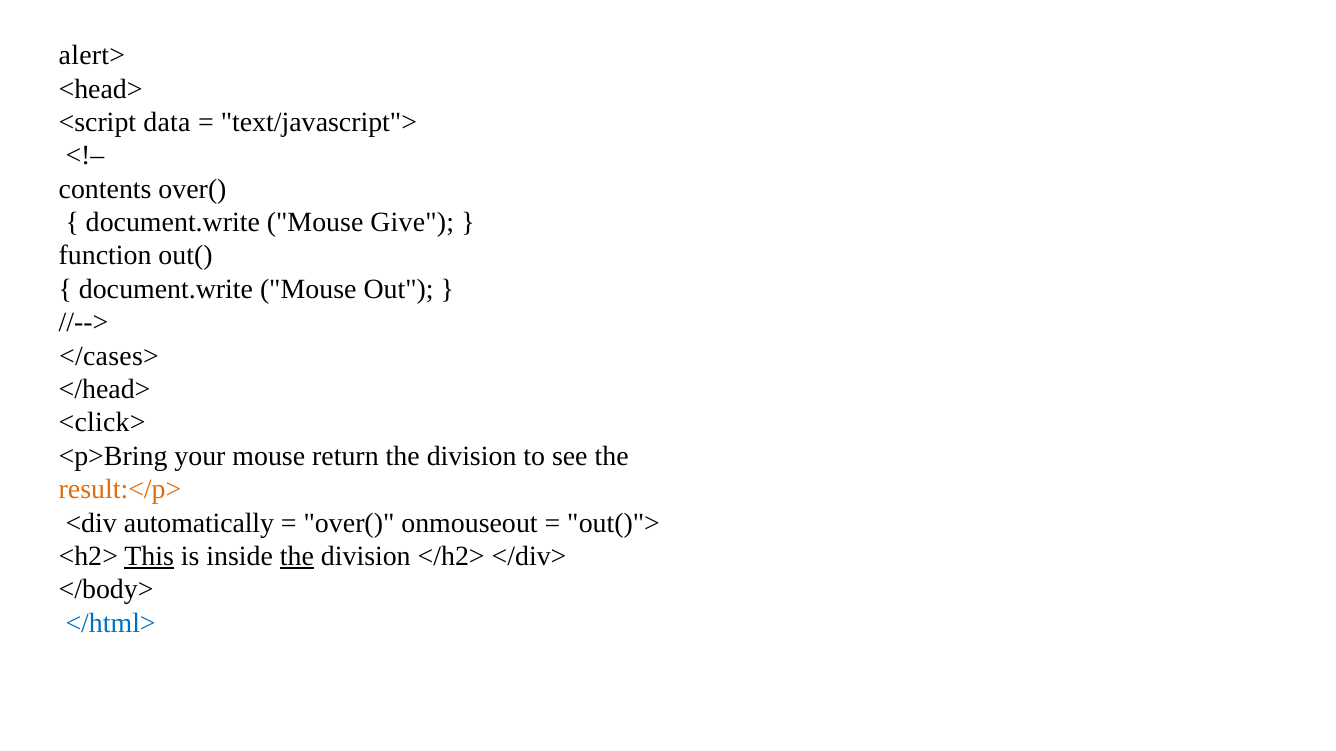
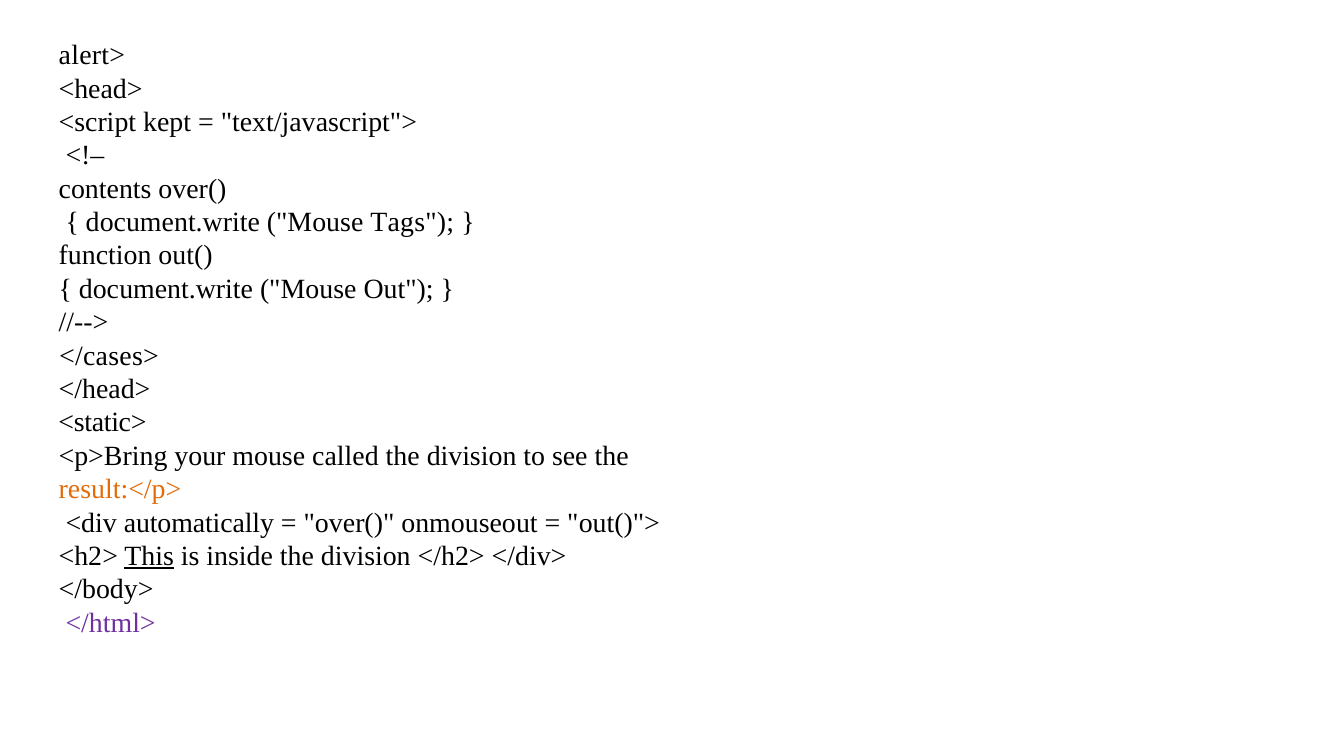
data: data -> kept (167, 122)
Give: Give -> Tags (412, 223)
<click>: <click> -> <static> (102, 423)
return: return -> called (345, 456)
the underline: present -> none (297, 557)
</html> colour: blue -> purple (111, 623)
